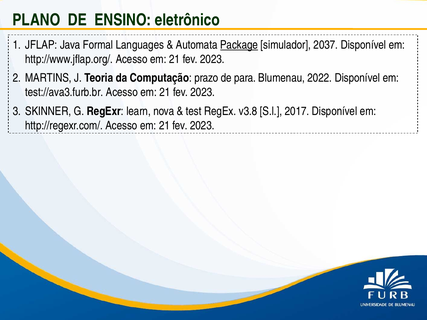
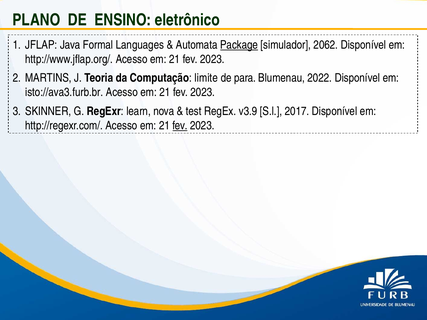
2037: 2037 -> 2062 (326, 45)
prazo: prazo -> limite (206, 78)
test://ava3.furb.br: test://ava3.furb.br -> isto://ava3.furb.br (64, 92)
v3.8: v3.8 -> v3.9 (248, 111)
fev underline: none -> present (180, 126)
